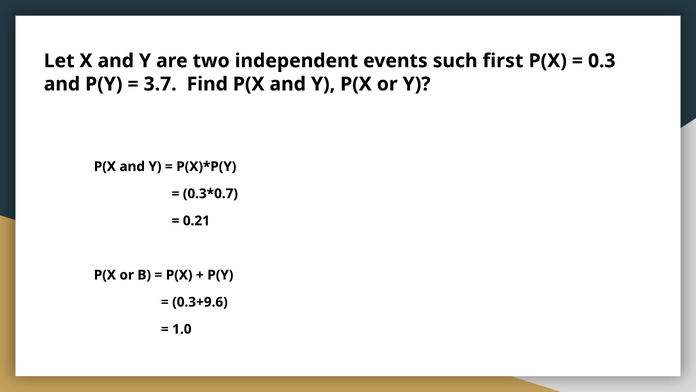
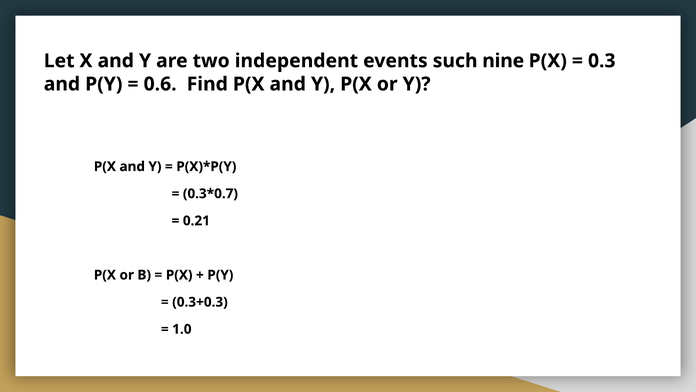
first: first -> nine (503, 61)
3.7: 3.7 -> 0.6 (160, 84)
0.3+9.6: 0.3+9.6 -> 0.3+0.3 (200, 302)
